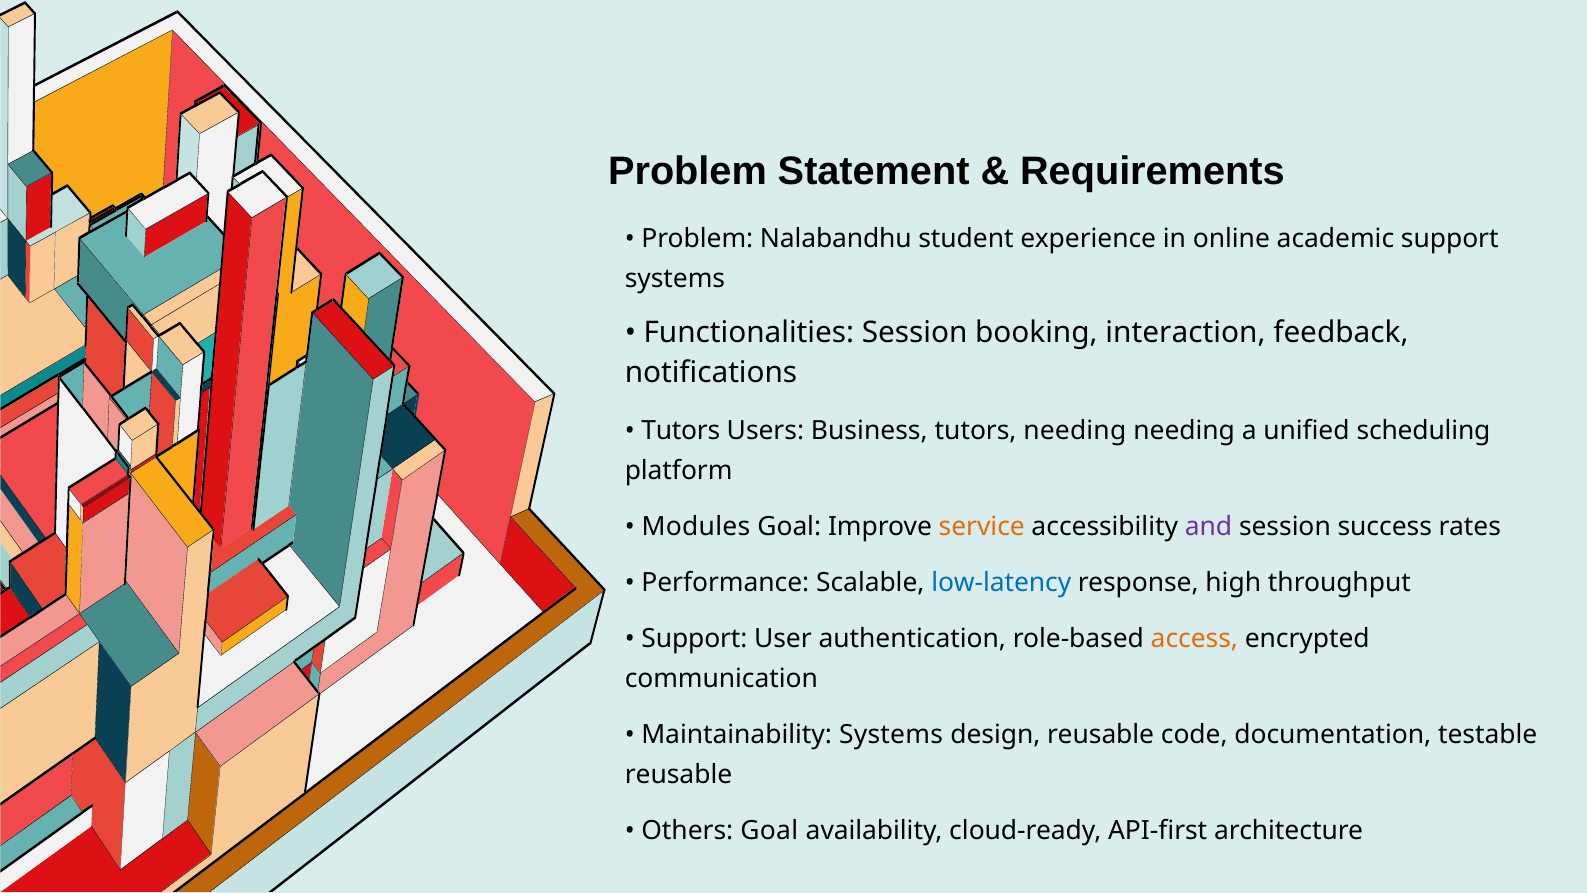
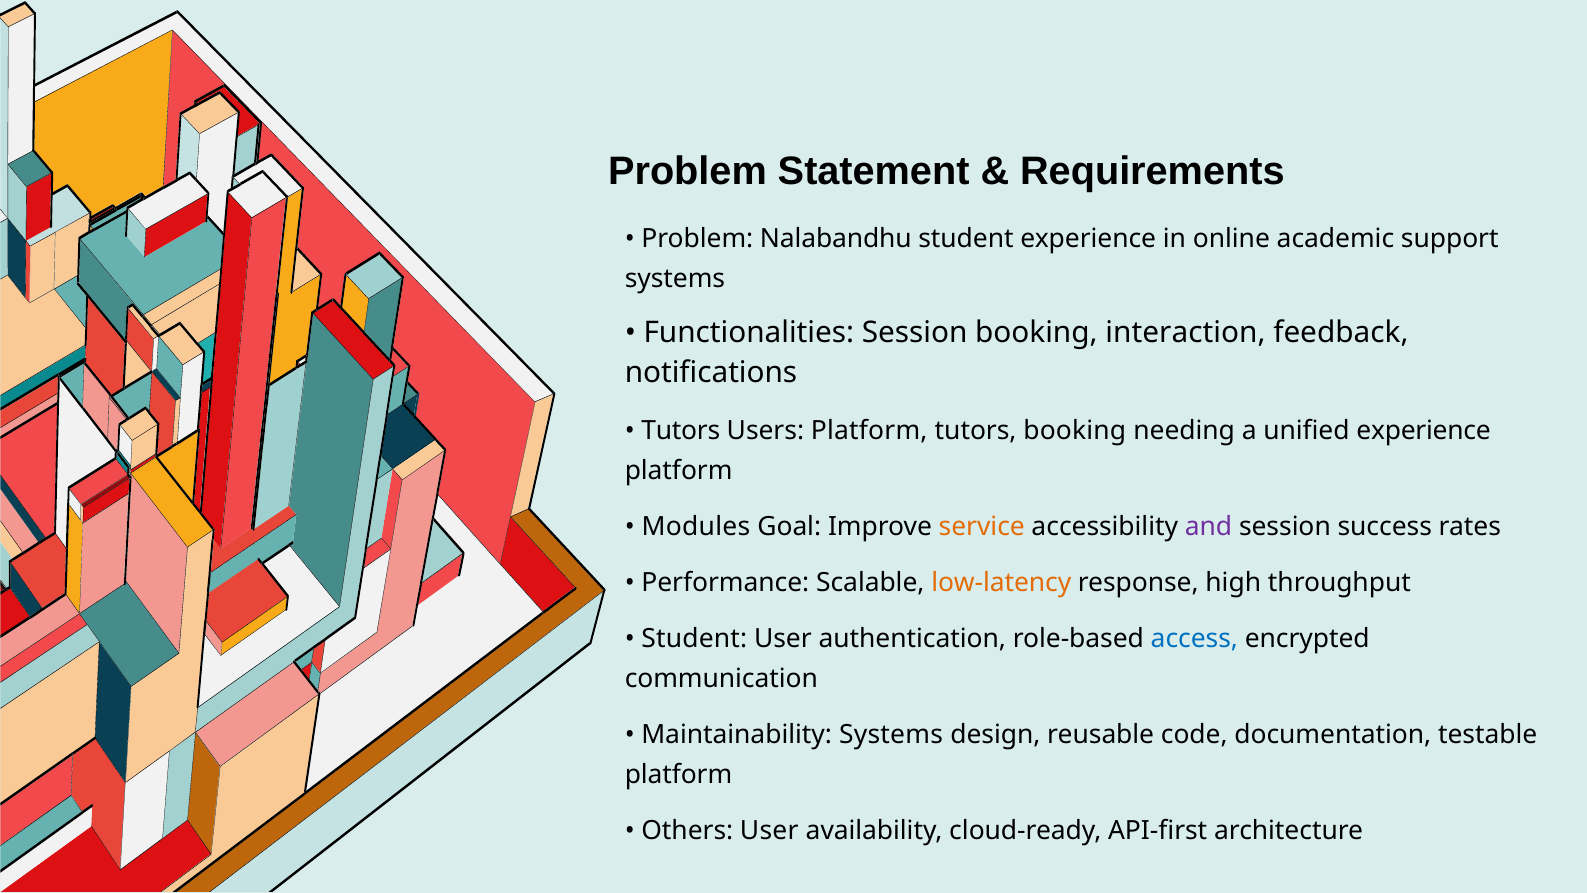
Users Business: Business -> Platform (869, 431)
tutors needing: needing -> booking (1075, 431)
unified scheduling: scheduling -> experience (1424, 431)
low-latency colour: blue -> orange (1001, 583)
Support: Support -> Student (694, 639)
access colour: orange -> blue (1194, 639)
reusable: reusable -> platform (679, 775)
Others Goal: Goal -> User (769, 831)
